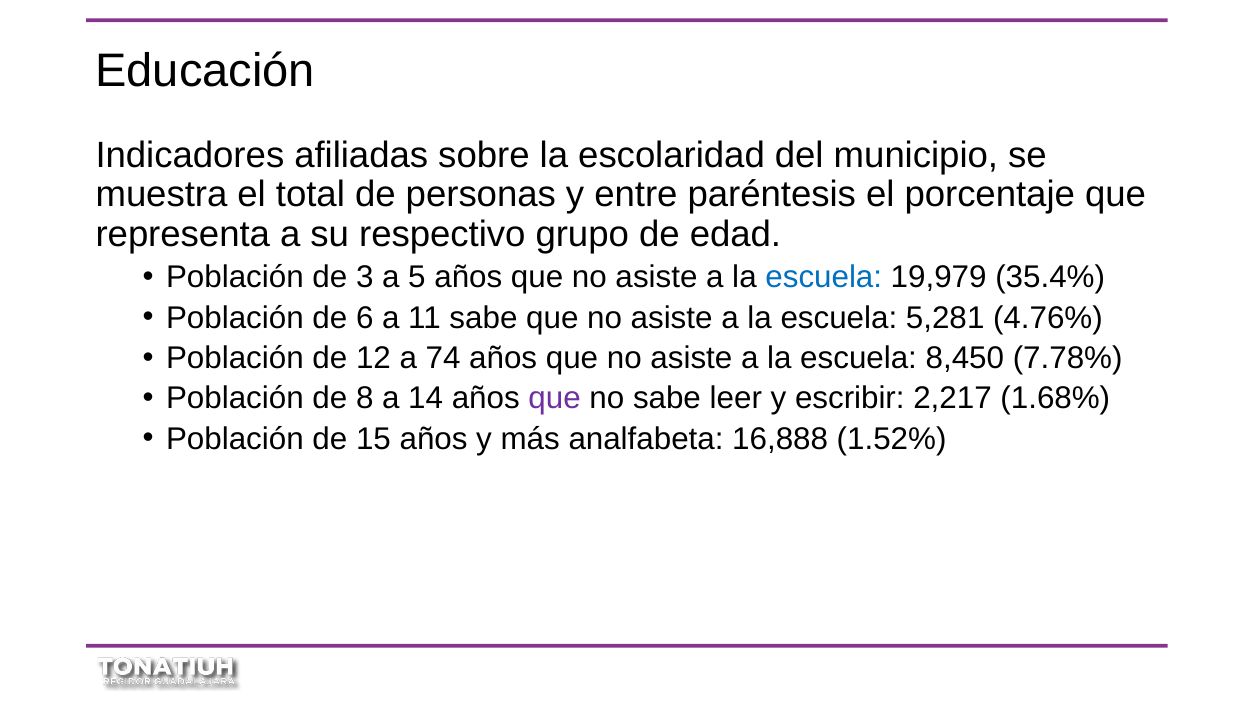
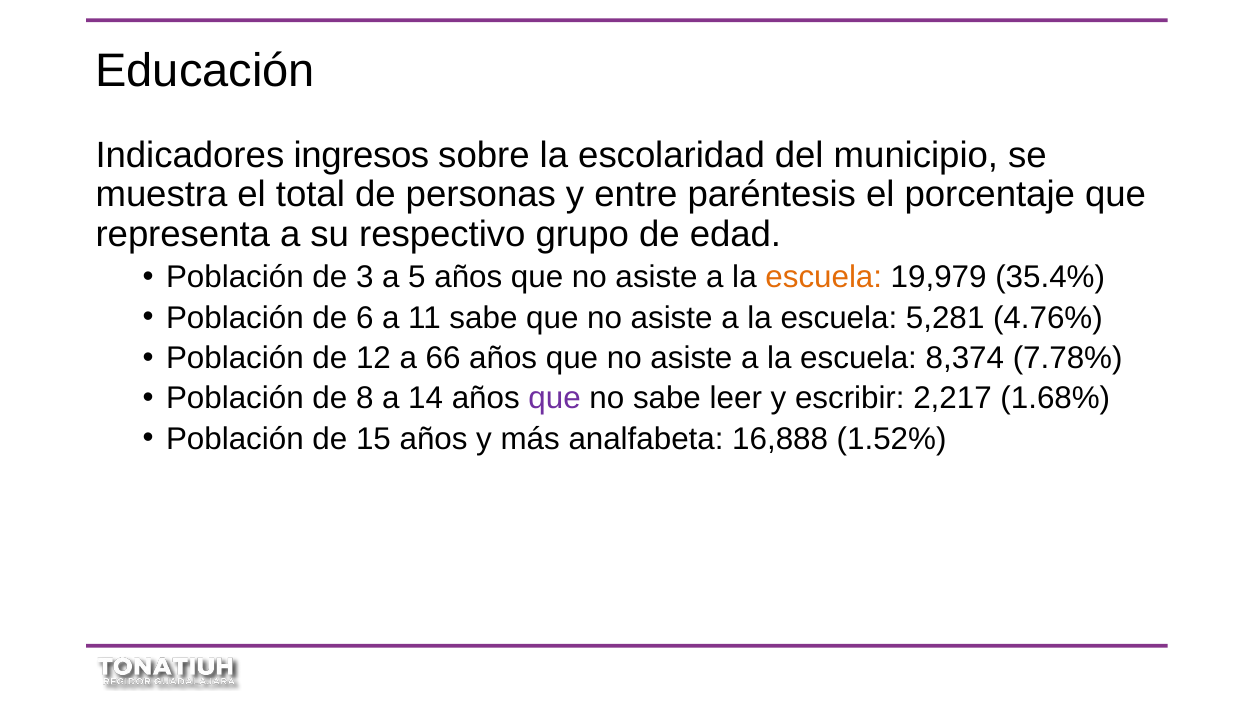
afiliadas: afiliadas -> ingresos (361, 155)
escuela colour: blue -> orange (824, 277)
74: 74 -> 66 (443, 358)
8,450: 8,450 -> 8,374 (965, 358)
